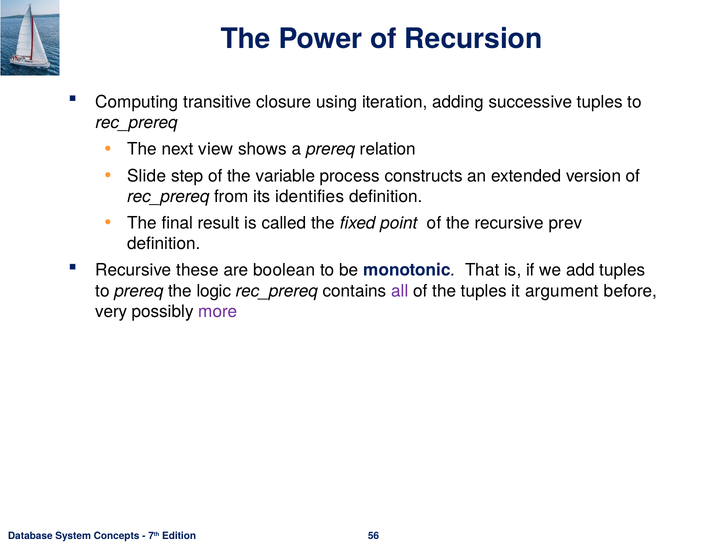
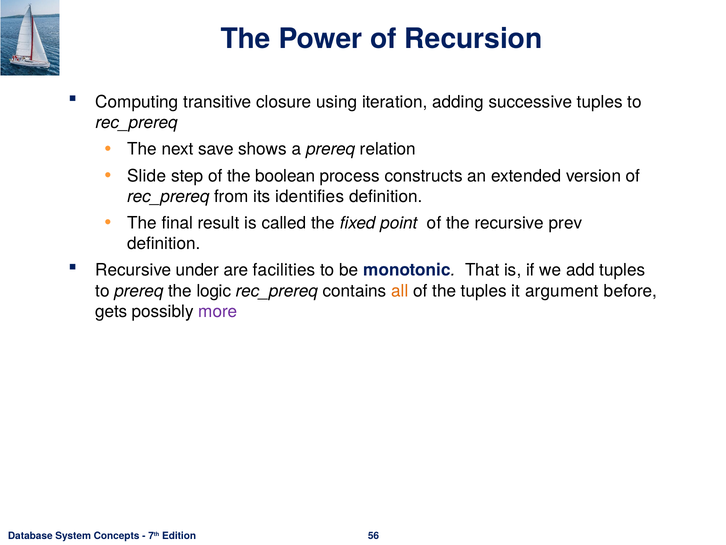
view: view -> save (216, 149)
variable: variable -> boolean (285, 176)
these: these -> under (197, 270)
boolean: boolean -> facilities (284, 270)
all colour: purple -> orange (400, 291)
very: very -> gets (111, 311)
